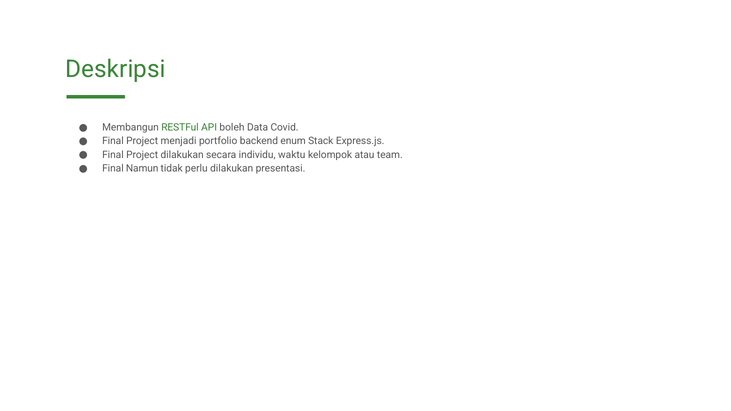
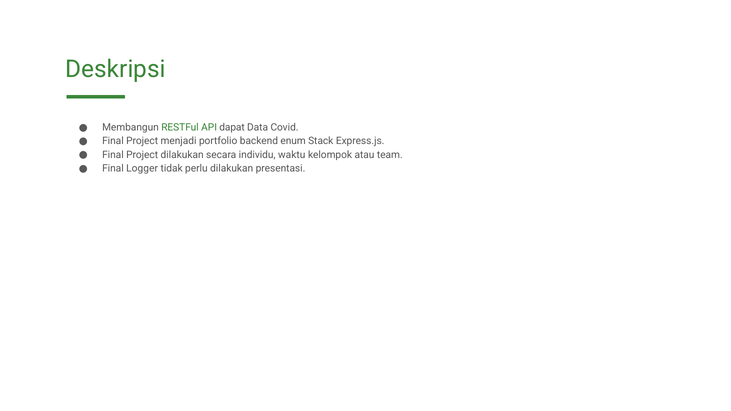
boleh: boleh -> dapat (232, 128)
Namun: Namun -> Logger (142, 168)
